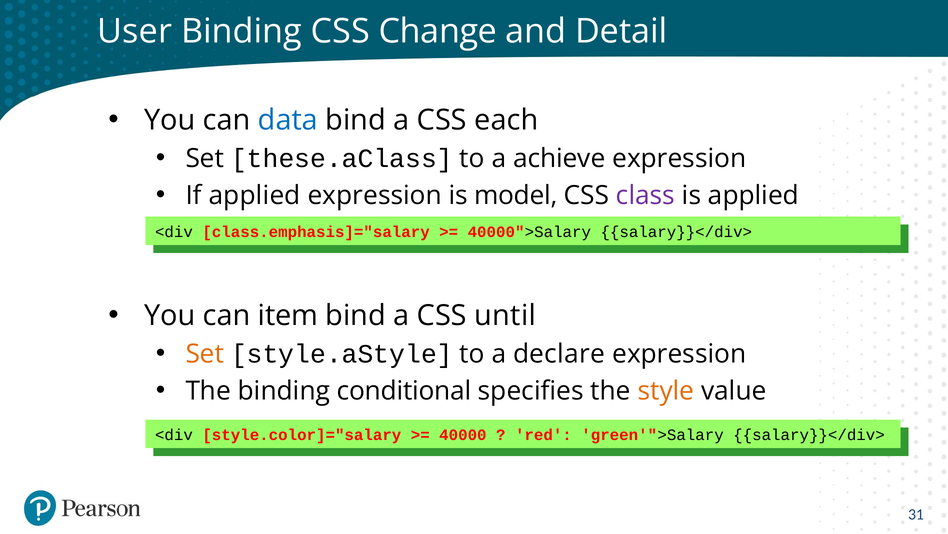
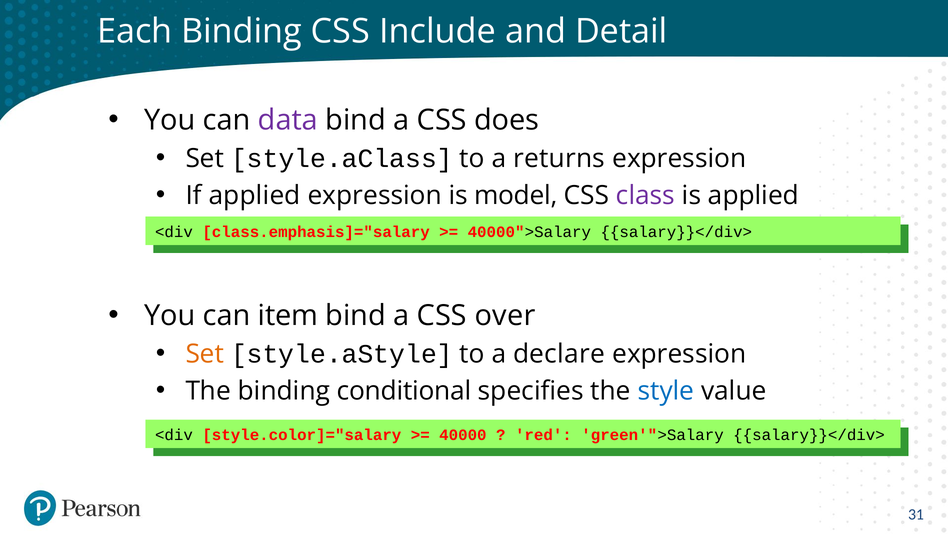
User: User -> Each (135, 31)
Change: Change -> Include (438, 31)
data colour: blue -> purple (288, 120)
each: each -> does (507, 120)
these.aClass: these.aClass -> style.aClass (342, 158)
achieve: achieve -> returns (559, 158)
until: until -> over (505, 315)
style colour: orange -> blue (666, 390)
